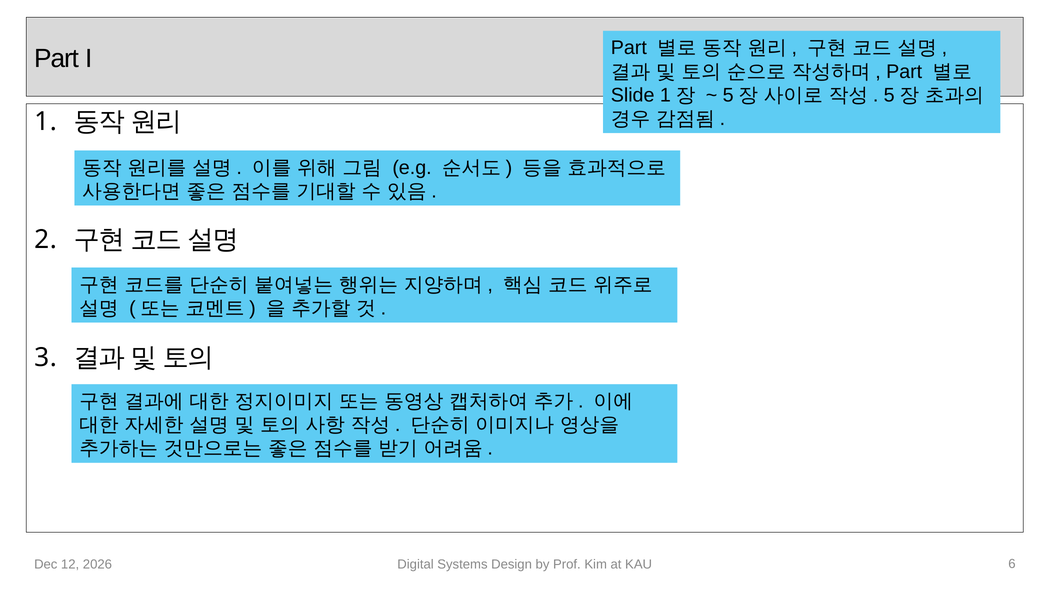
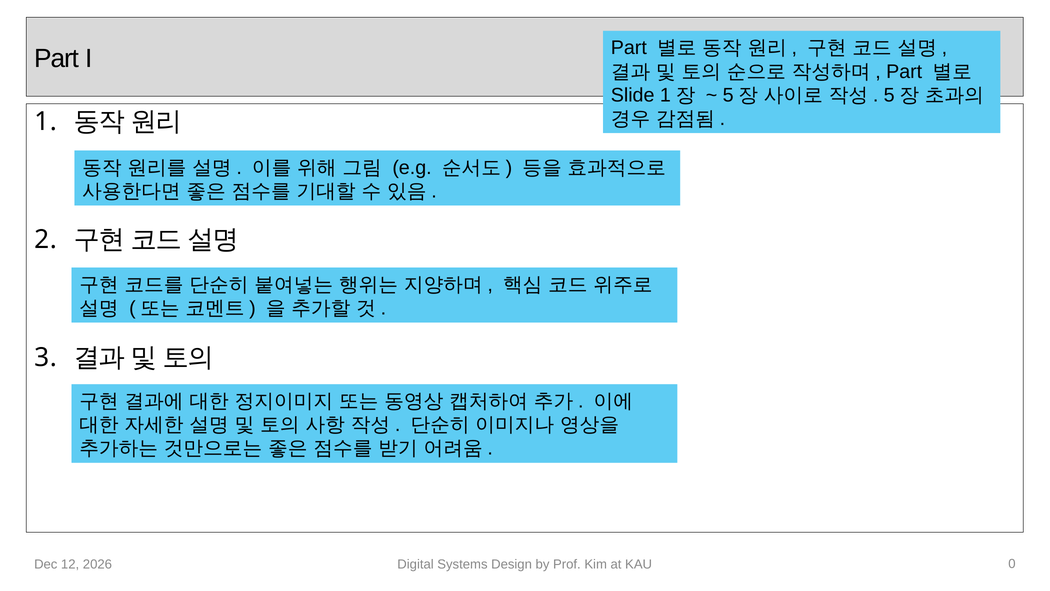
6: 6 -> 0 (1012, 563)
